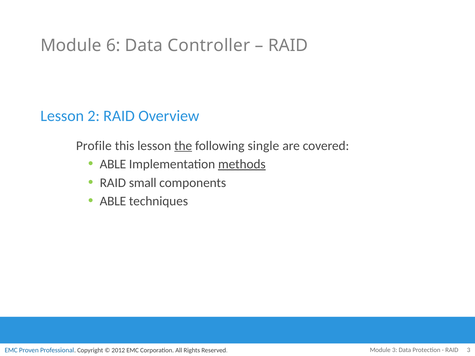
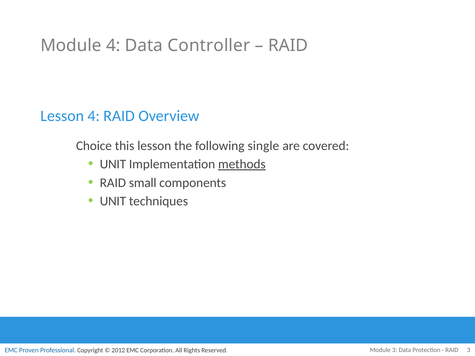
Module 6: 6 -> 4 (113, 46)
Lesson 2: 2 -> 4 (94, 116)
Profile: Profile -> Choice (94, 146)
the underline: present -> none (183, 146)
ABLE: ABLE -> UNIT (113, 164)
ABLE: ABLE -> UNIT (113, 201)
